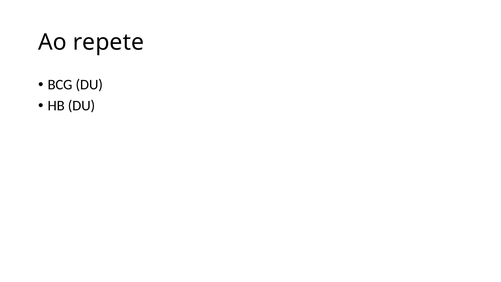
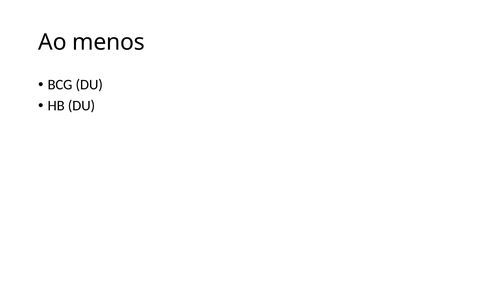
repete: repete -> menos (109, 42)
